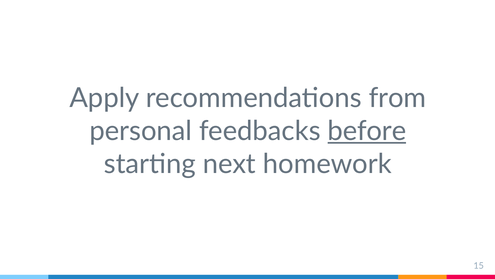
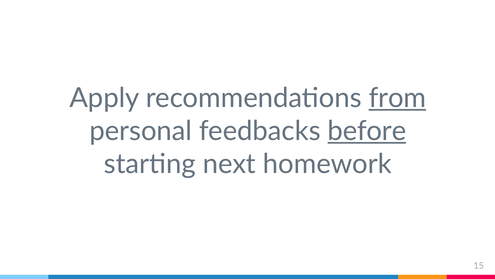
from underline: none -> present (397, 98)
